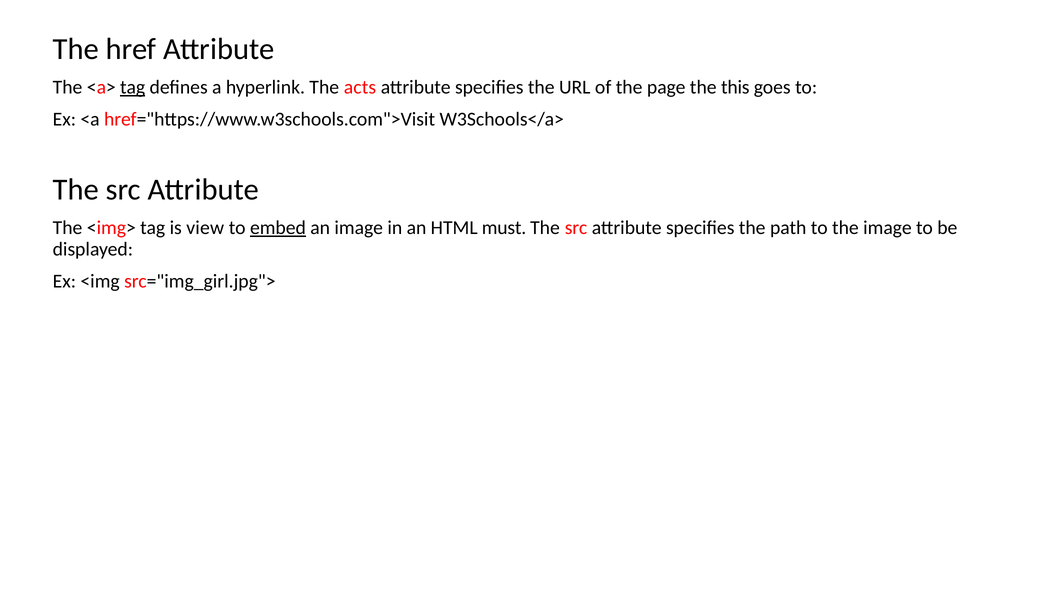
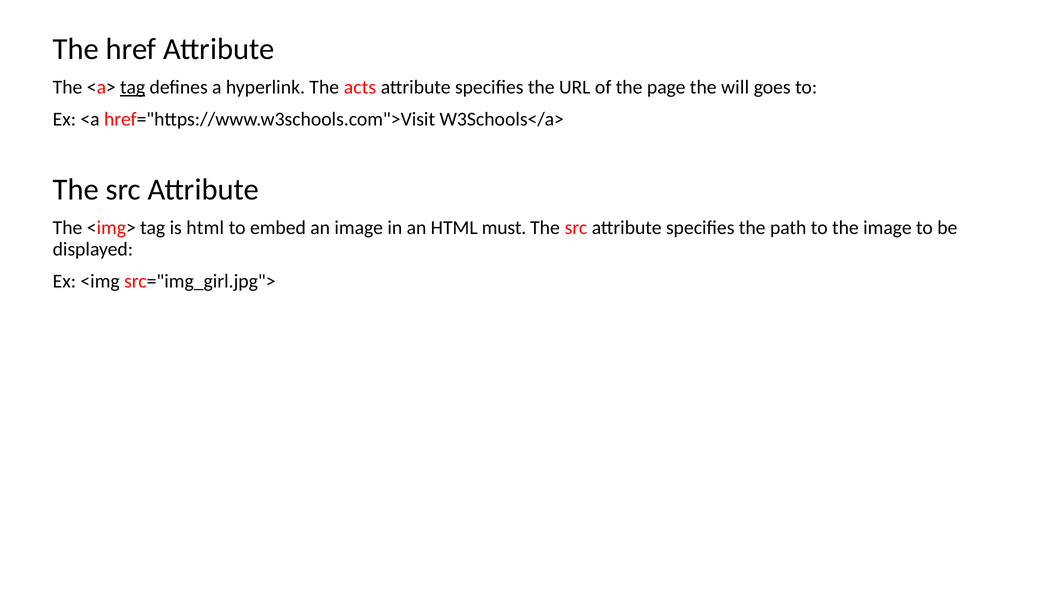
this: this -> will (735, 87)
is view: view -> html (205, 228)
embed underline: present -> none (278, 228)
